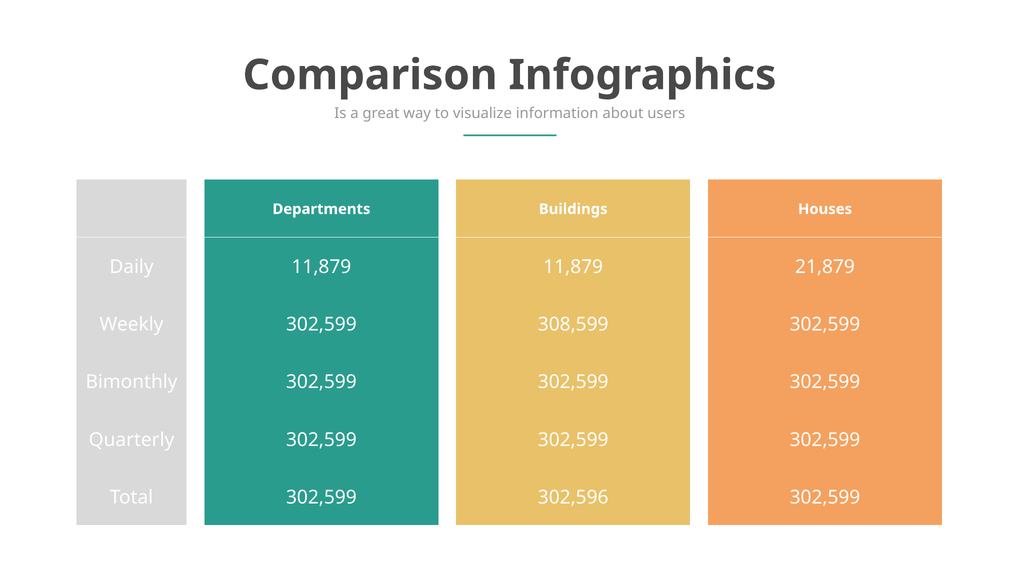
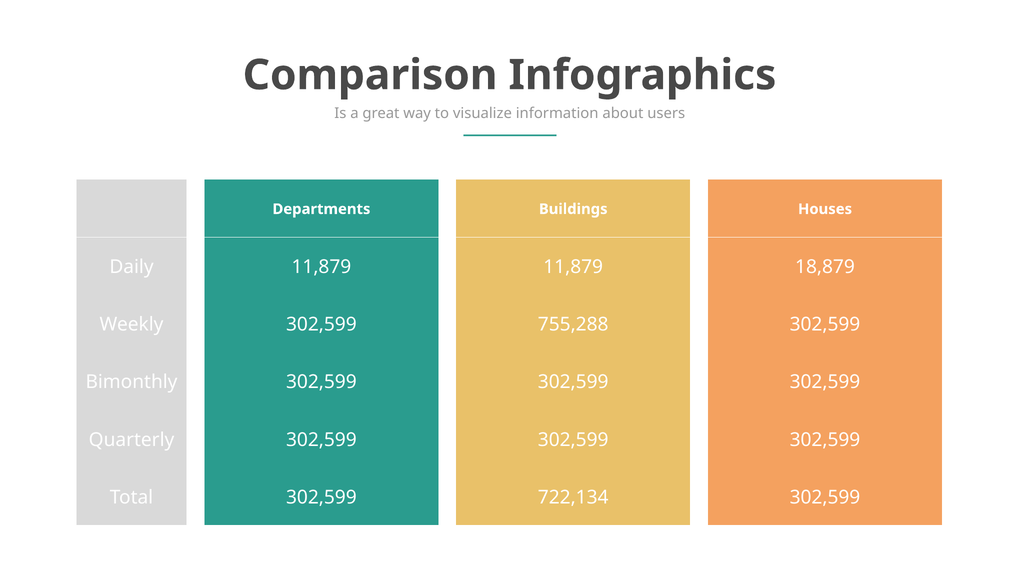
21,879: 21,879 -> 18,879 (825, 267)
308,599: 308,599 -> 755,288 (573, 324)
302,596: 302,596 -> 722,134 (573, 497)
